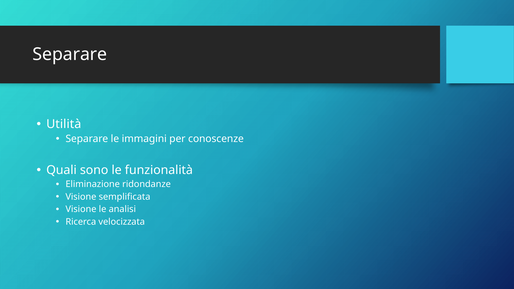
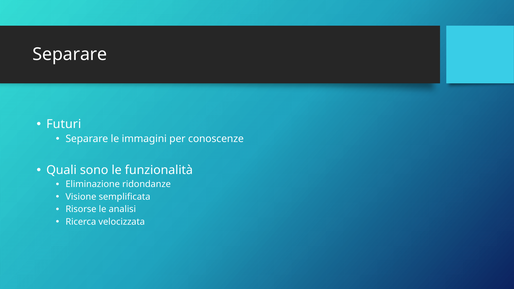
Utilità: Utilità -> Futuri (64, 124)
Visione: Visione -> Risorse (81, 209)
